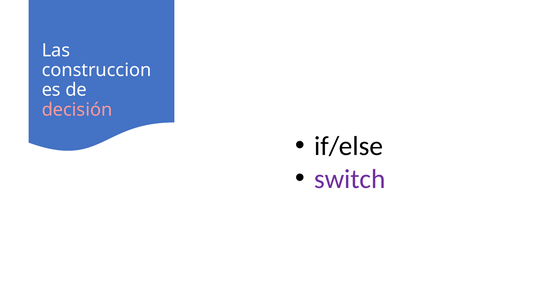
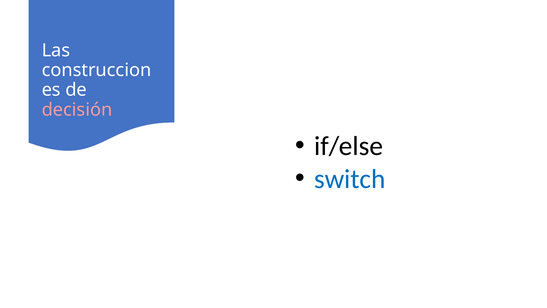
switch colour: purple -> blue (350, 179)
